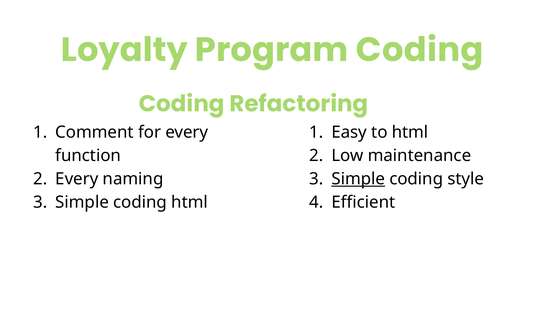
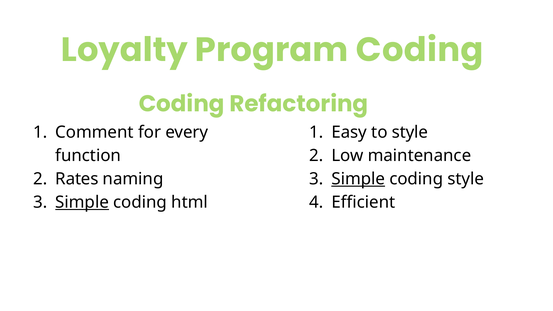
to html: html -> style (410, 132)
Every: Every -> Rates (77, 179)
Simple underline: none -> present (82, 202)
